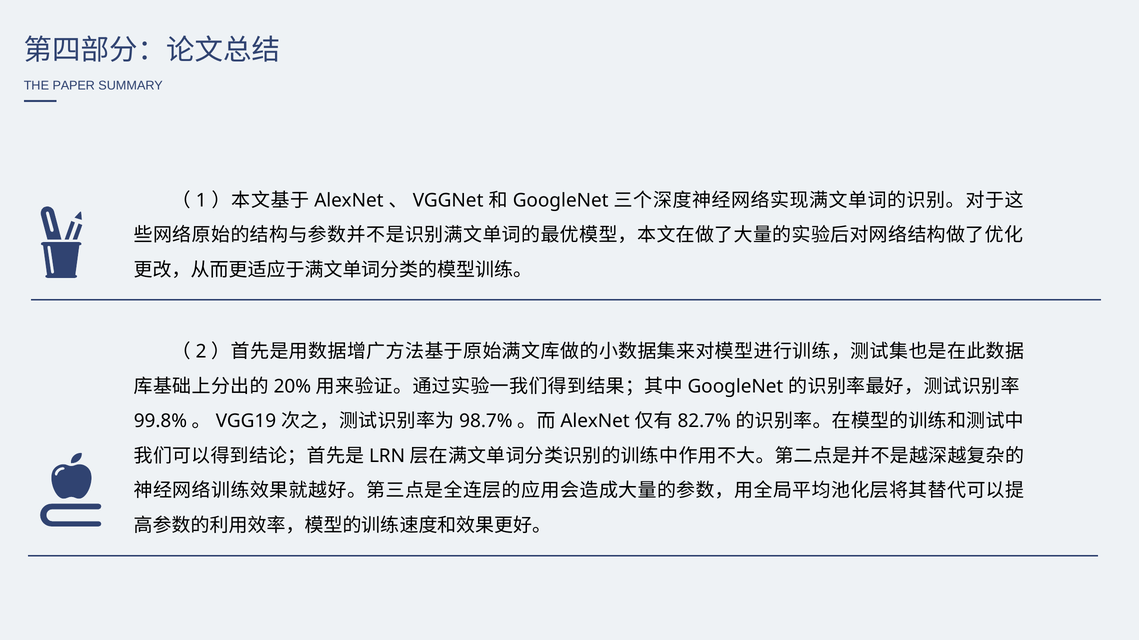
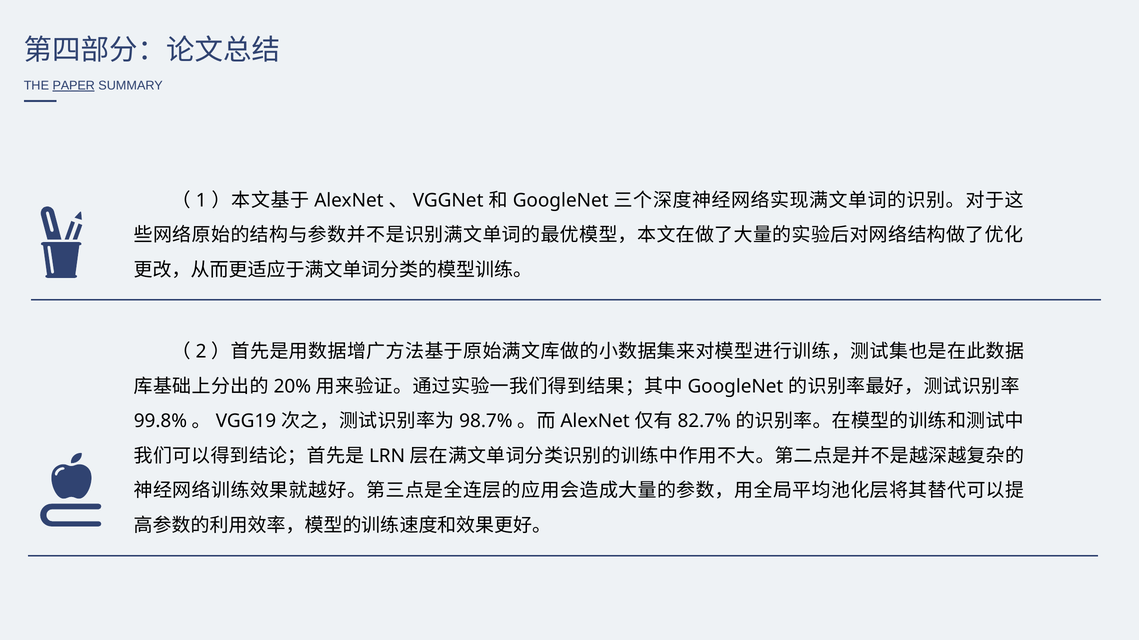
PAPER underline: none -> present (74, 86)
